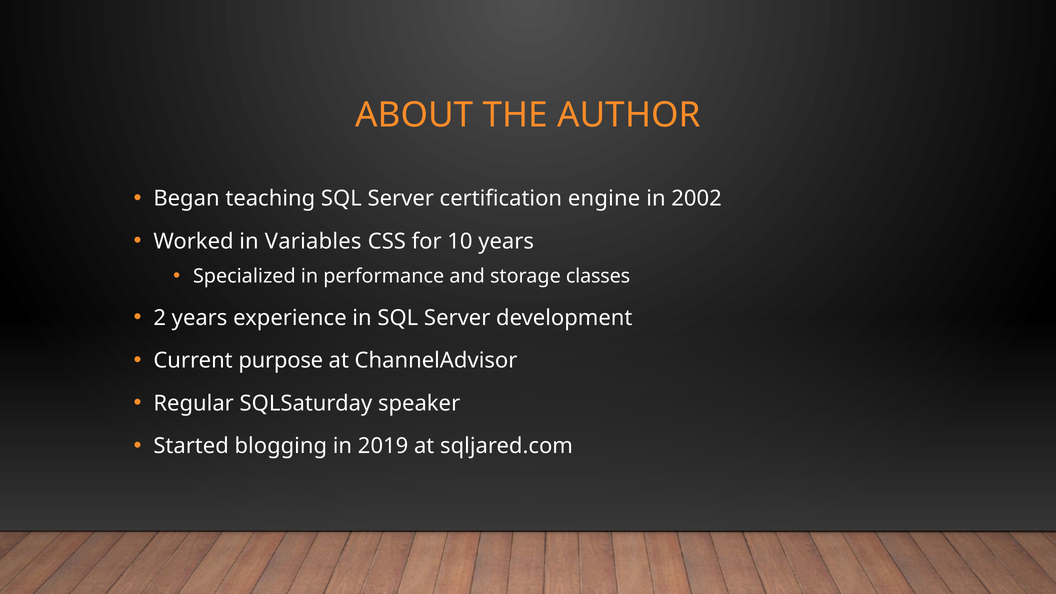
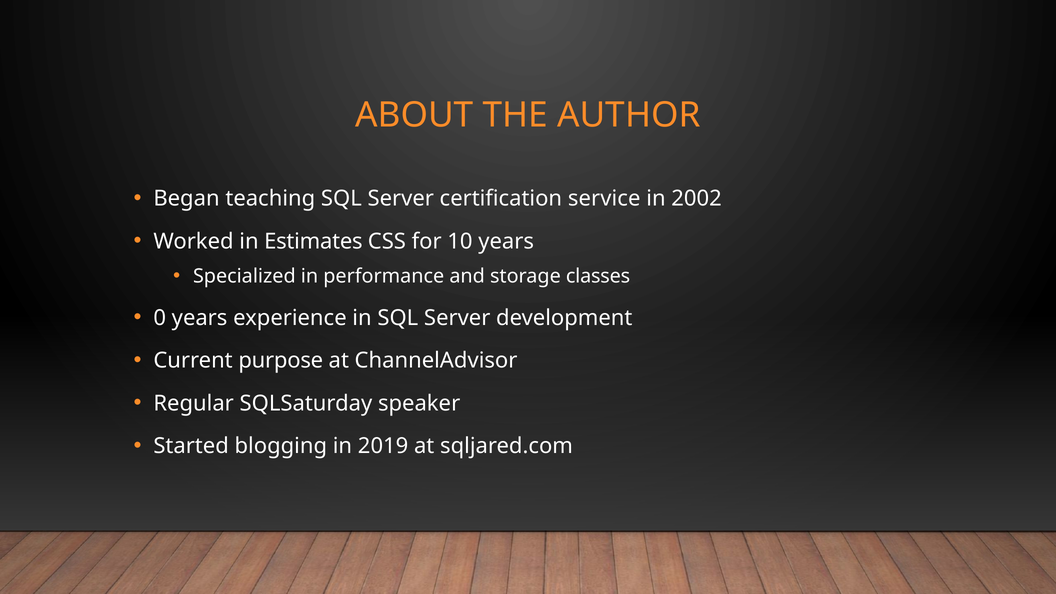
engine: engine -> service (604, 199)
Variables: Variables -> Estimates (313, 241)
2: 2 -> 0 (160, 318)
